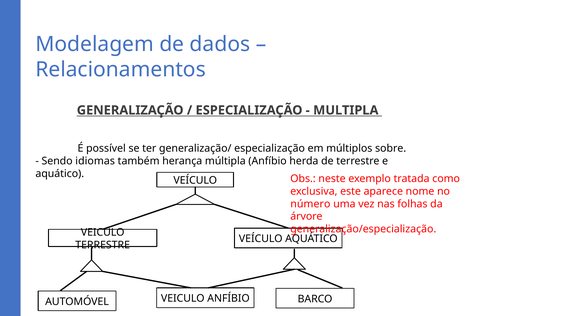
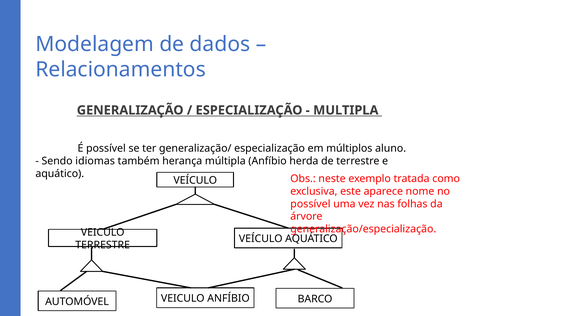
sobre: sobre -> aluno (391, 149)
número: número -> possível (310, 204)
